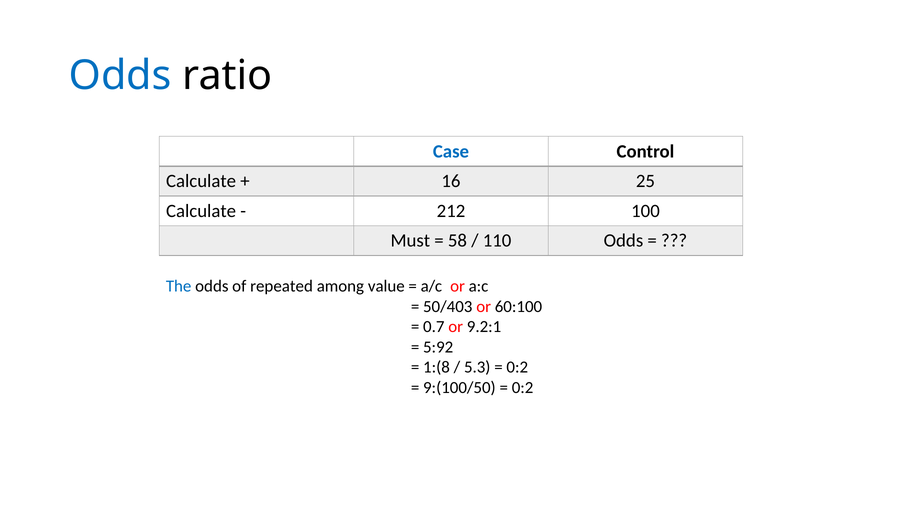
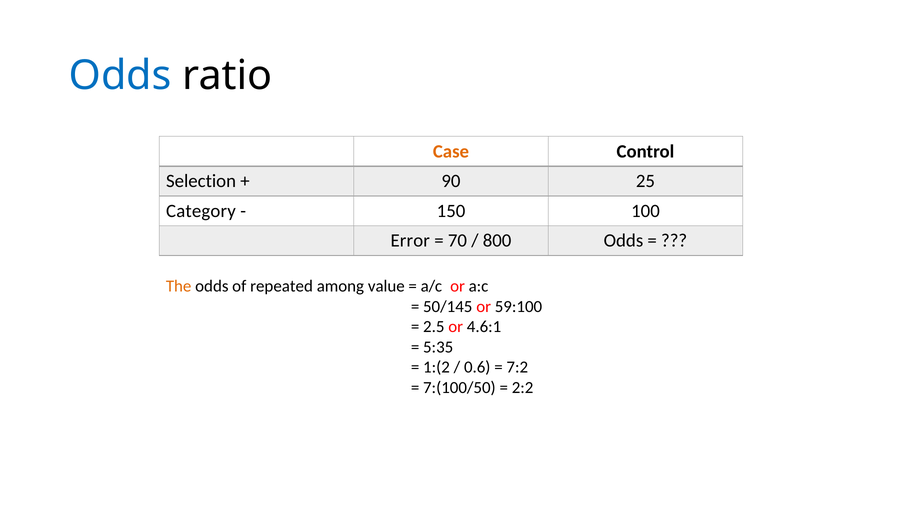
Case colour: blue -> orange (451, 152)
Calculate: Calculate -> Selection (201, 181)
16: 16 -> 90 (451, 181)
Calculate: Calculate -> Category (201, 211)
212: 212 -> 150 (451, 211)
Must: Must -> Error (410, 241)
58: 58 -> 70 (457, 241)
110: 110 -> 800 (497, 241)
The colour: blue -> orange (179, 286)
50/403: 50/403 -> 50/145 (448, 307)
60:100: 60:100 -> 59:100 (518, 307)
0.7: 0.7 -> 2.5 (434, 327)
9.2:1: 9.2:1 -> 4.6:1 (484, 327)
5:92: 5:92 -> 5:35 (438, 347)
1:(8: 1:(8 -> 1:(2 (436, 368)
5.3: 5.3 -> 0.6 (477, 368)
0:2: 0:2 -> 7:2 (517, 368)
9:(100/50: 9:(100/50 -> 7:(100/50 (459, 388)
0:2: 0:2 -> 2:2 (523, 388)
